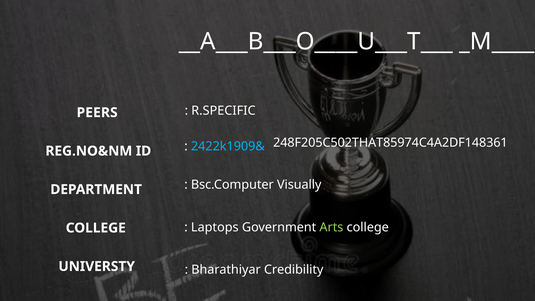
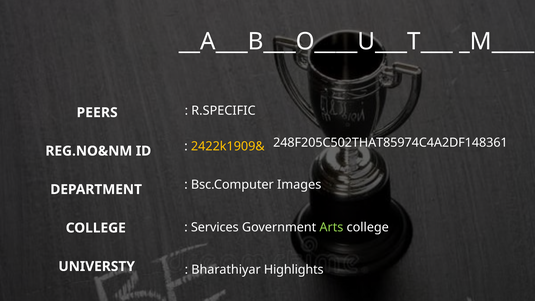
2422k1909& colour: light blue -> yellow (228, 146)
Visually: Visually -> Images (299, 185)
Laptops: Laptops -> Services (215, 227)
Credibility: Credibility -> Highlights (294, 270)
